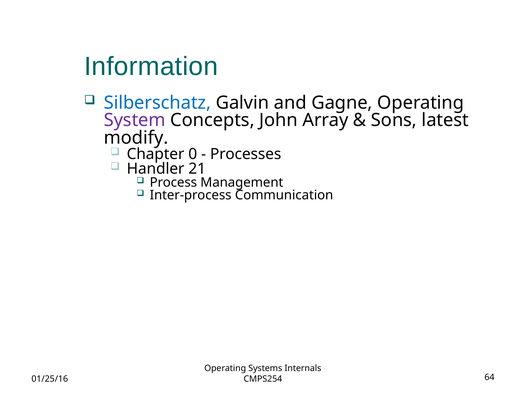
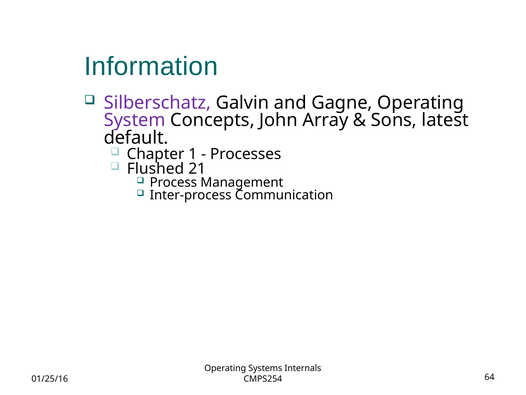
Silberschatz colour: blue -> purple (157, 103)
modify: modify -> default (136, 138)
0: 0 -> 1 (193, 154)
Handler: Handler -> Flushed (155, 169)
